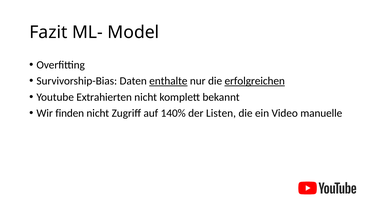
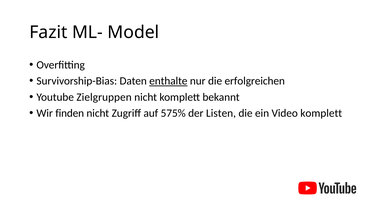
erfolgreichen underline: present -> none (255, 81)
Extrahierten: Extrahierten -> Zielgruppen (104, 97)
140%: 140% -> 575% (173, 113)
Video manuelle: manuelle -> komplett (321, 113)
